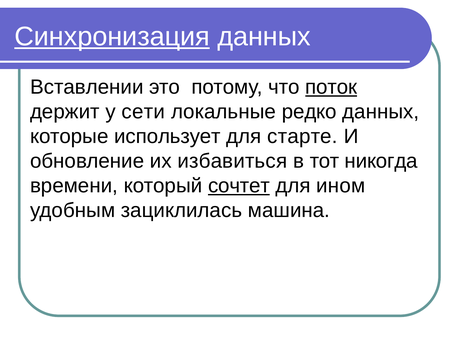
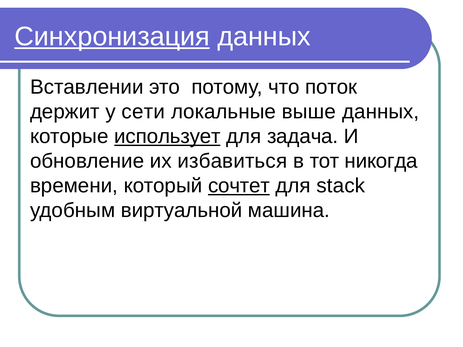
поток underline: present -> none (331, 87)
редко: редко -> выше (309, 112)
использует underline: none -> present (167, 137)
старте: старте -> задача (303, 137)
ином: ином -> stack (341, 186)
зациклилась: зациклилась -> виртуальной (182, 211)
